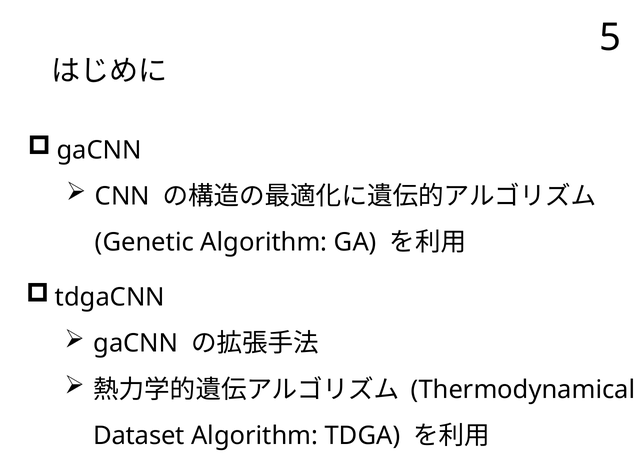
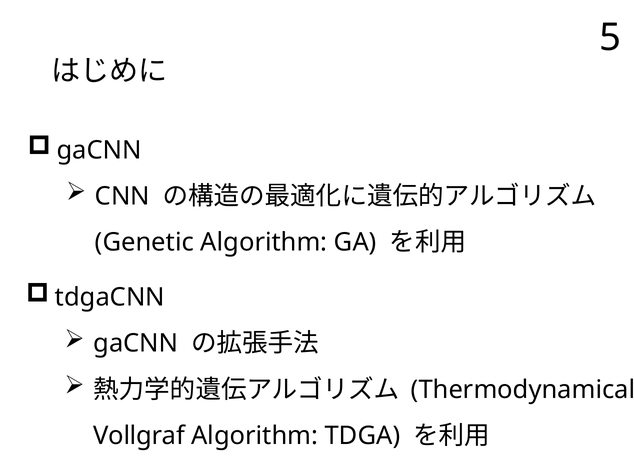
Dataset: Dataset -> Vollgraf (139, 435)
